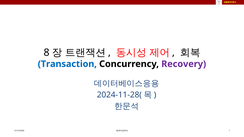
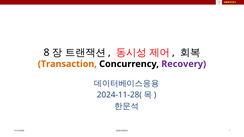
Transaction colour: blue -> orange (67, 64)
